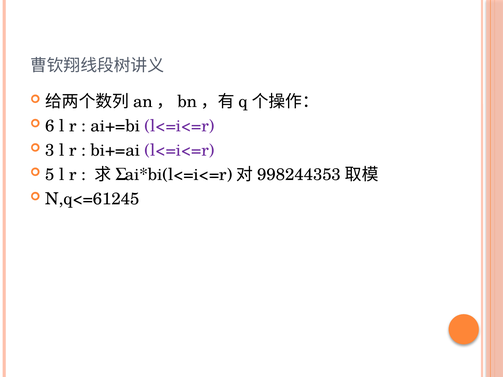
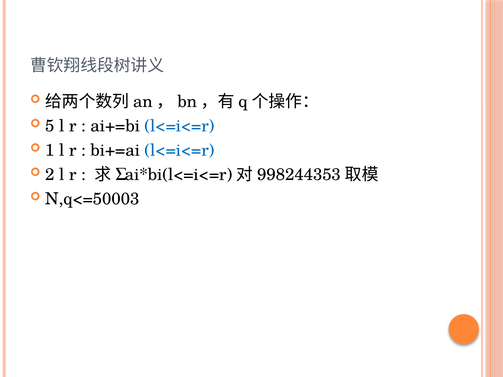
6: 6 -> 5 (50, 126)
l<=i<=r colour: purple -> blue (180, 126)
3: 3 -> 1 (50, 150)
l<=i<=r colour: purple -> blue (180, 150)
5: 5 -> 2 (50, 175)
N,q<=61245: N,q<=61245 -> N,q<=50003 (92, 199)
